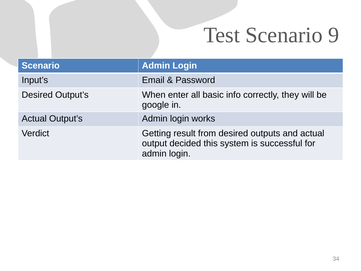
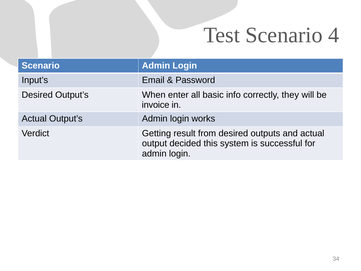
9: 9 -> 4 (334, 35)
google: google -> invoice (156, 105)
